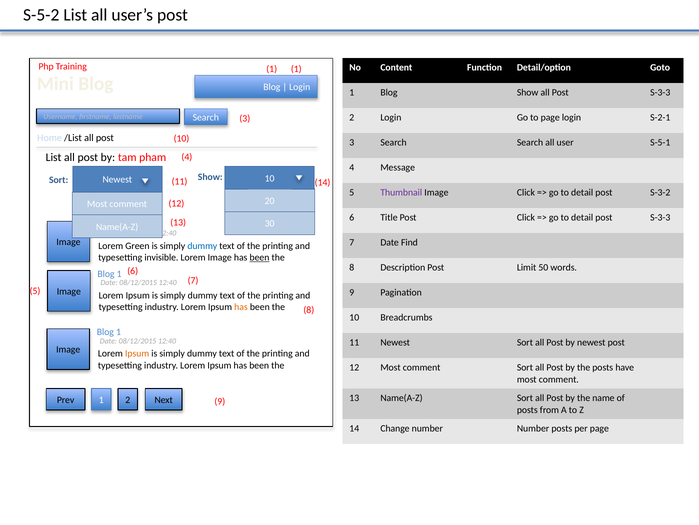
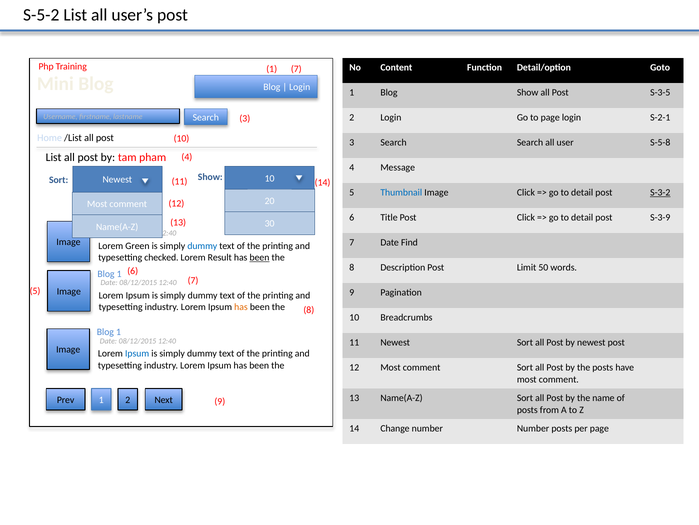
1 1: 1 -> 7 (296, 69)
all Post S-3-3: S-3-3 -> S-3-5 (660, 92)
S-5-1: S-5-1 -> S-5-8 (660, 142)
Thumbnail colour: purple -> blue (401, 192)
S-3-2 underline: none -> present (660, 192)
detail post S-3-3: S-3-3 -> S-3-9 (660, 217)
invisible: invisible -> checked (161, 257)
Lorem Image: Image -> Result (220, 257)
Ipsum colour: orange -> blue (137, 353)
